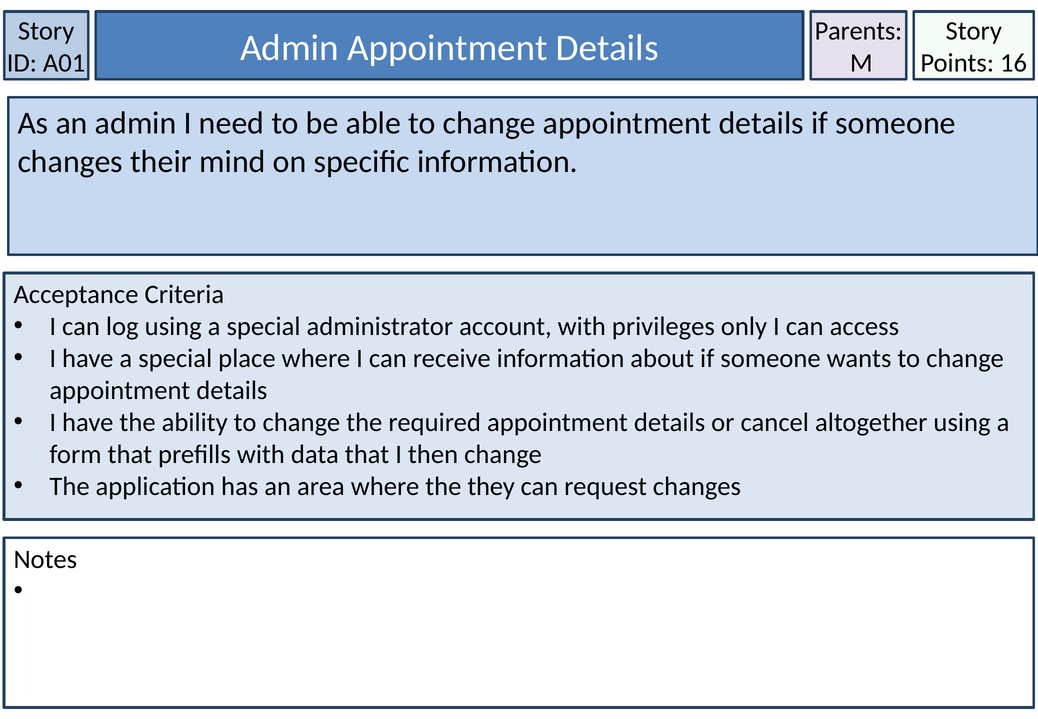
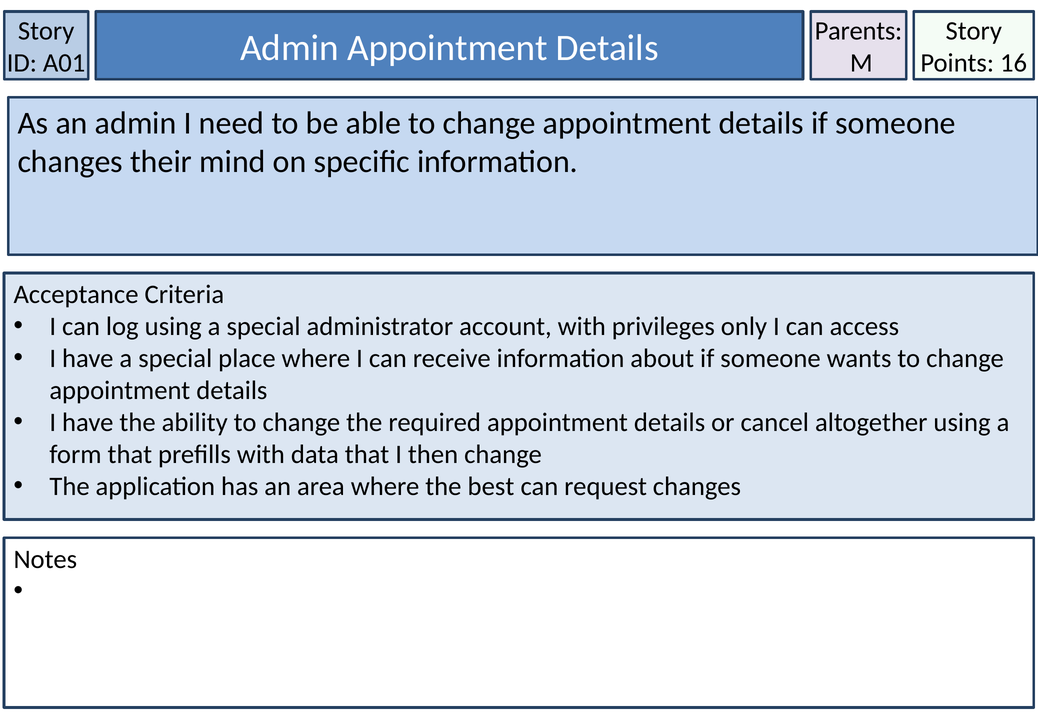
they: they -> best (491, 486)
